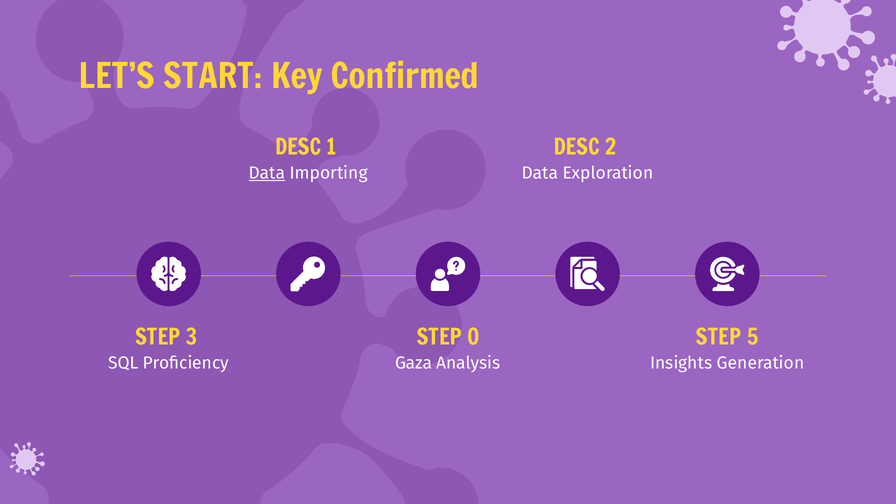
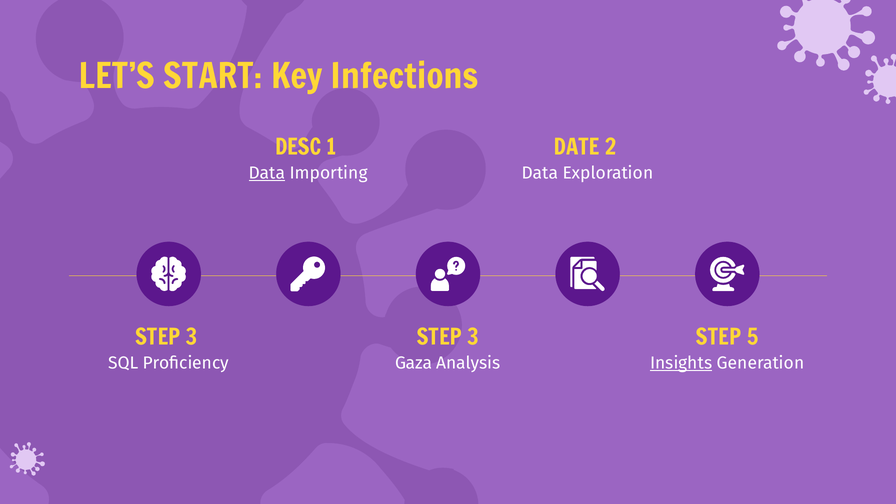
Confirmed: Confirmed -> Infections (405, 77)
DESC: DESC -> DATE (577, 147)
0: 0 -> 3 (473, 337)
Insights underline: none -> present (681, 363)
